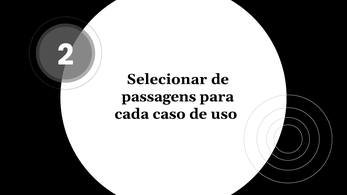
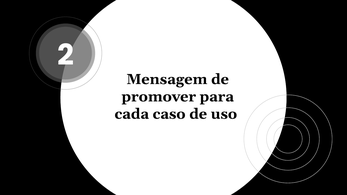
Selecionar: Selecionar -> Mensagem (167, 79)
passagens: passagens -> promover (159, 97)
